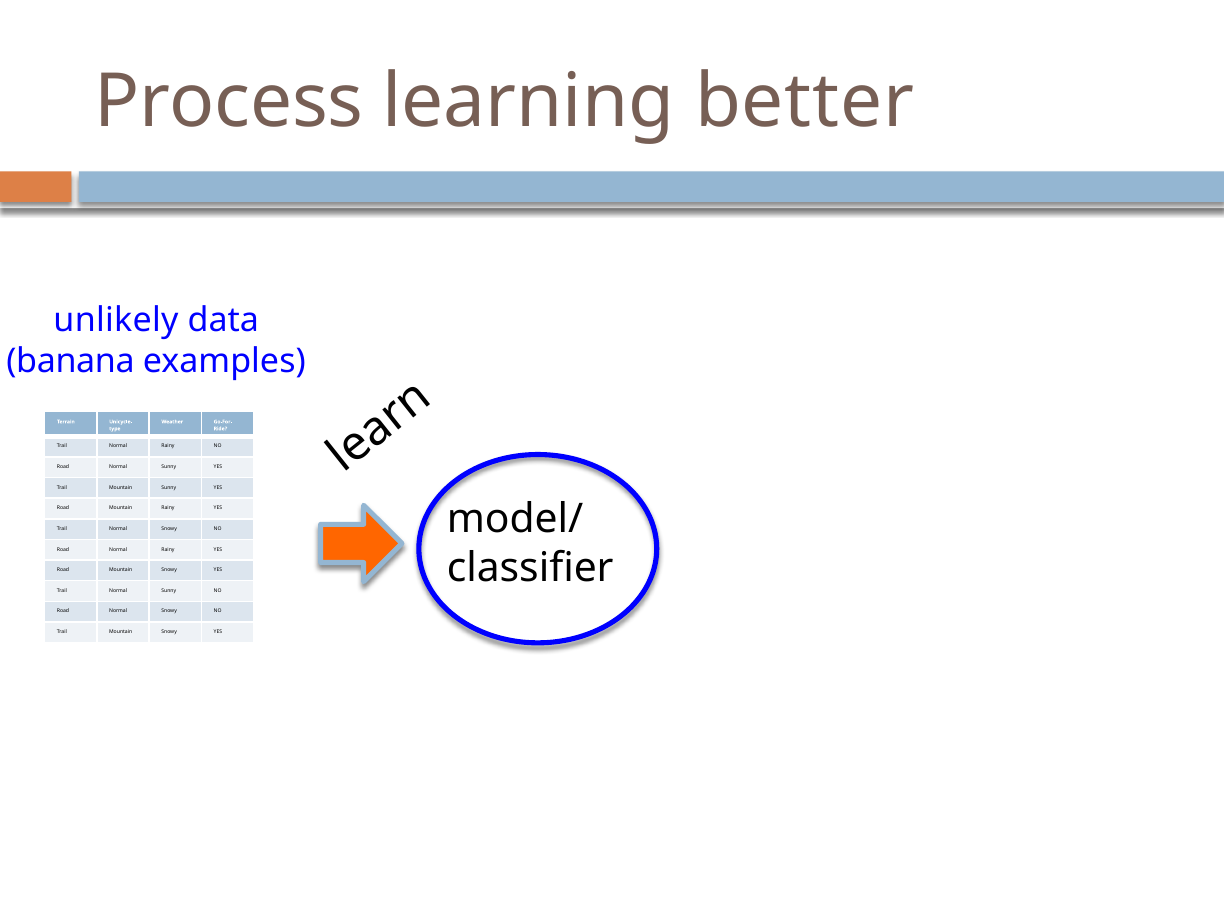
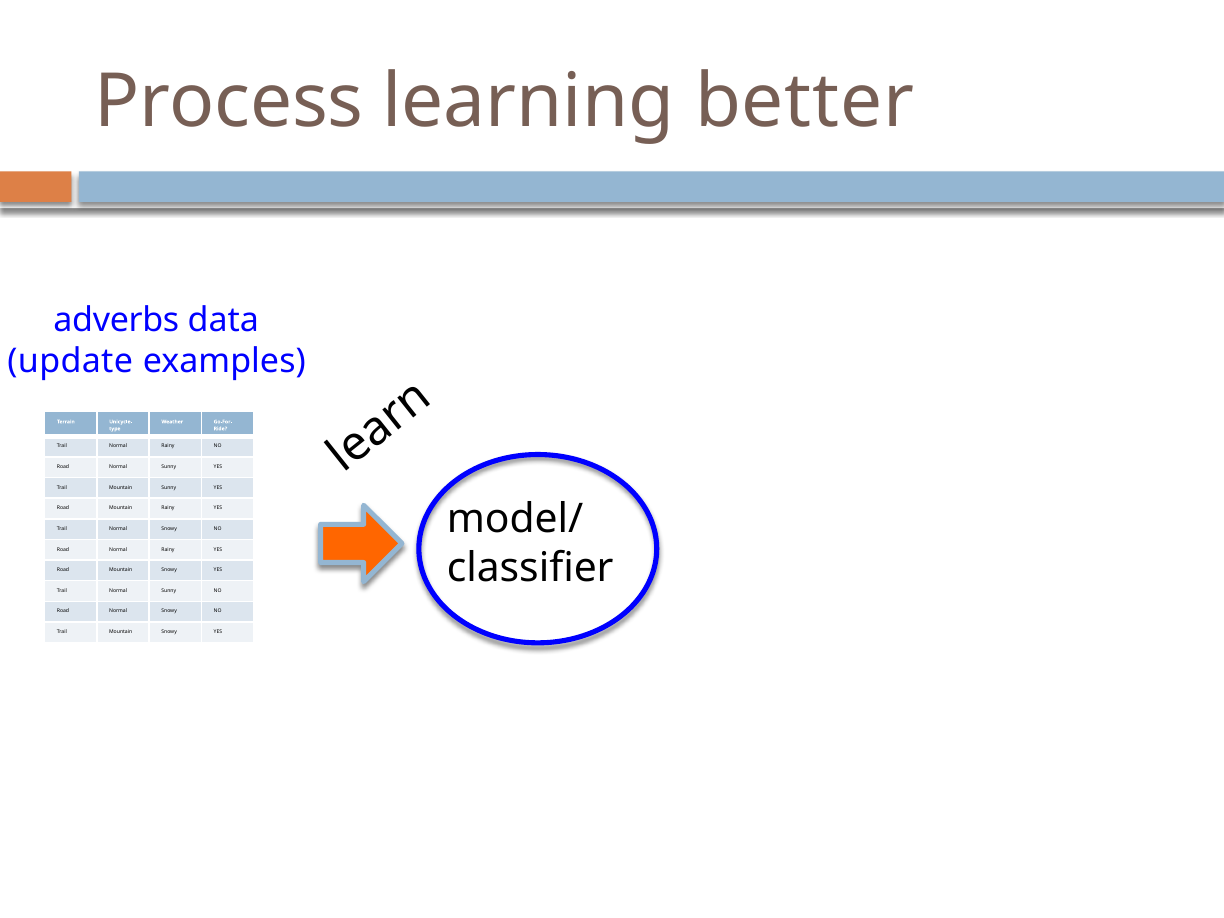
unlikely: unlikely -> adverbs (116, 320)
banana: banana -> update (70, 361)
